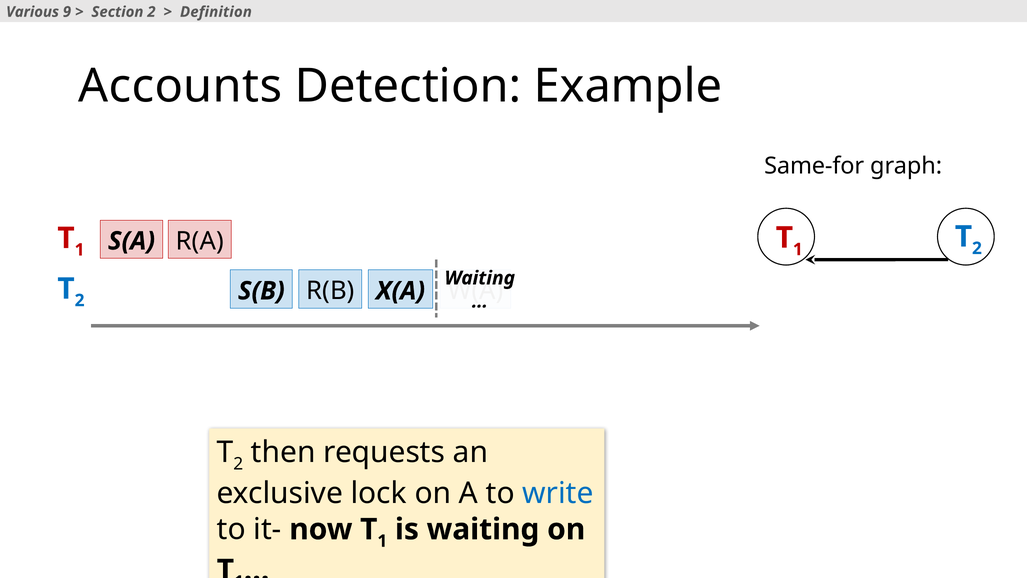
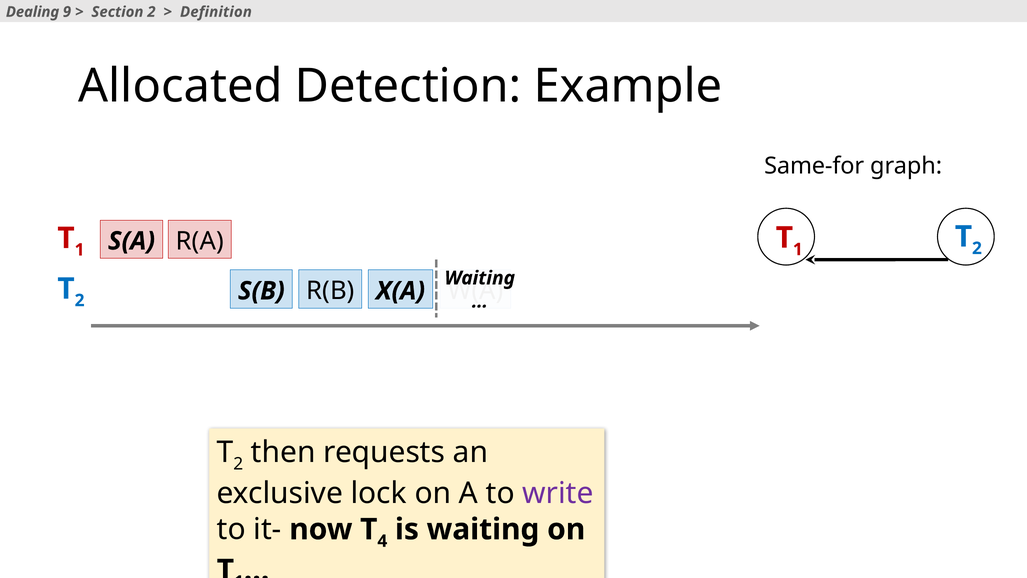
Various: Various -> Dealing (33, 12)
Accounts: Accounts -> Allocated (180, 86)
write colour: blue -> purple (558, 493)
1: 1 -> 4 (382, 541)
